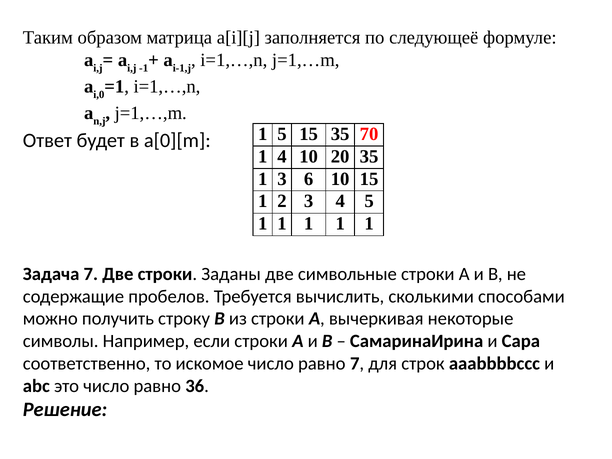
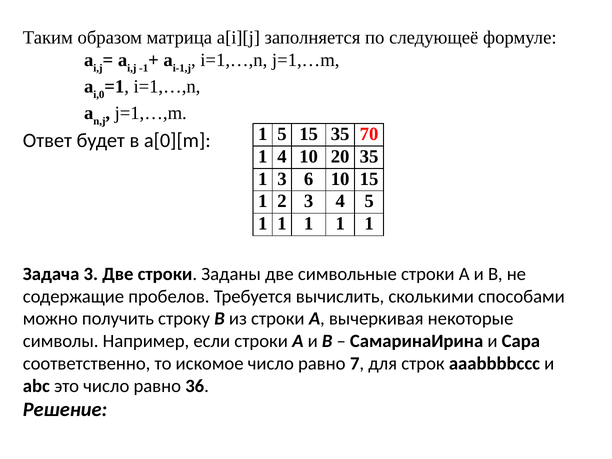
Задача 7: 7 -> 3 (91, 274)
